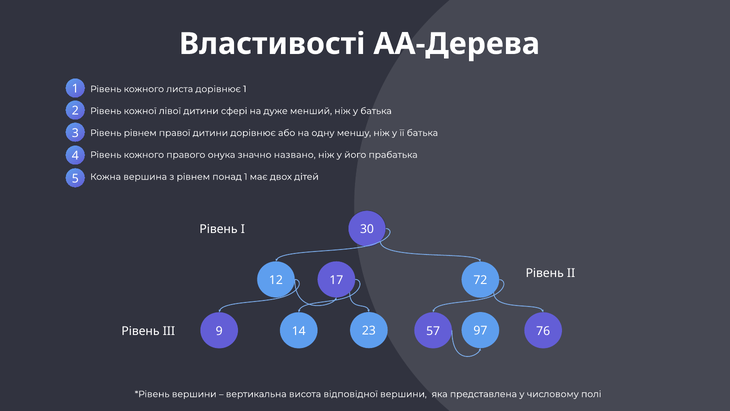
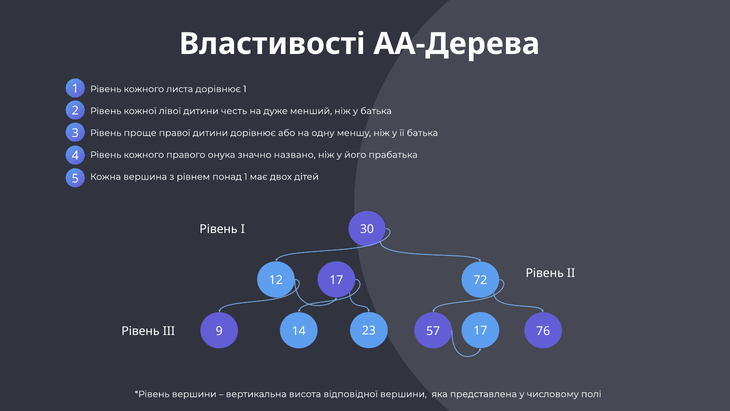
сфері: сфері -> честь (234, 111)
рівнем: рівнем -> проще (140, 133)
57 97: 97 -> 17 (480, 331)
